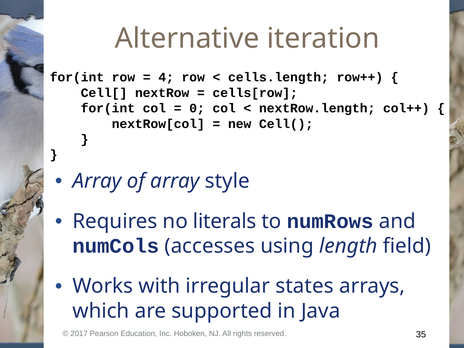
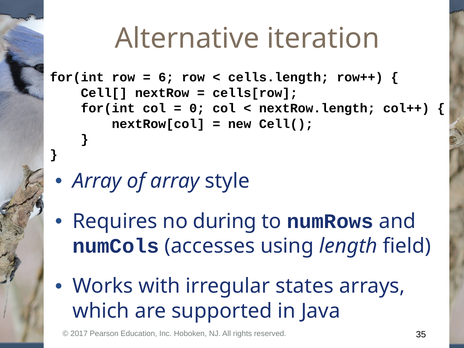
4: 4 -> 6 (166, 77)
literals: literals -> during (225, 221)
